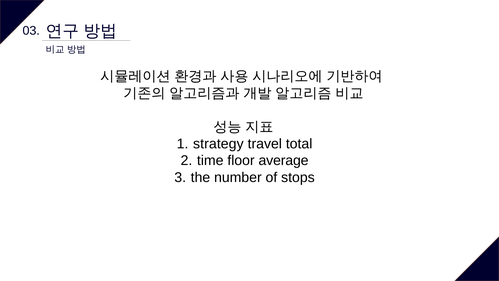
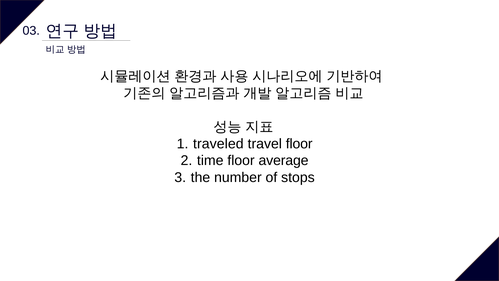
strategy: strategy -> traveled (218, 144)
travel total: total -> floor (299, 144)
